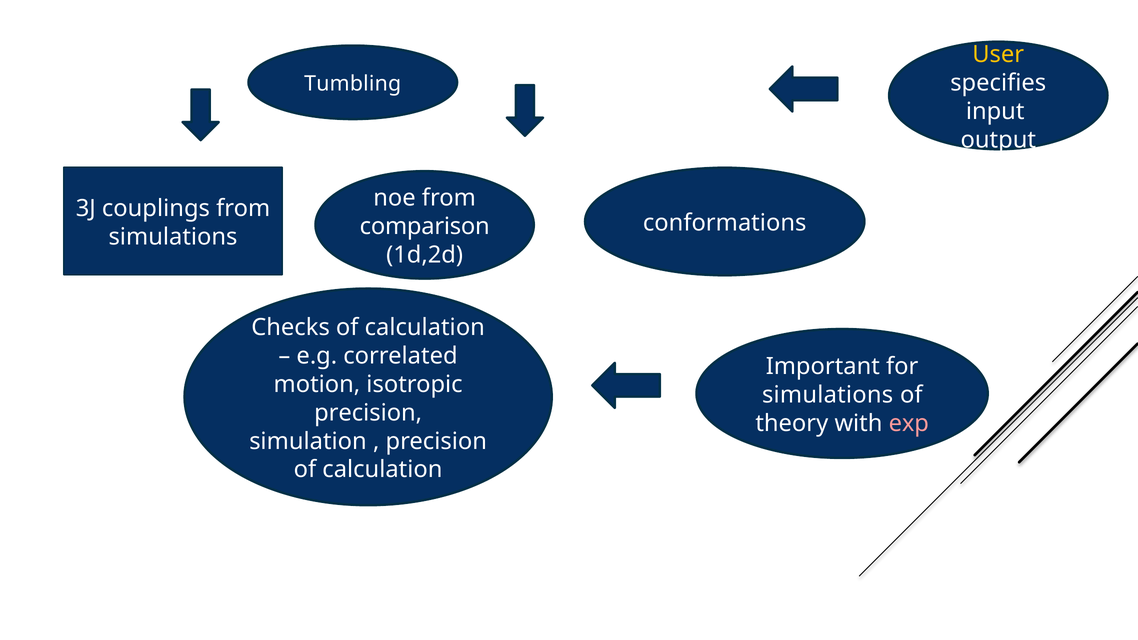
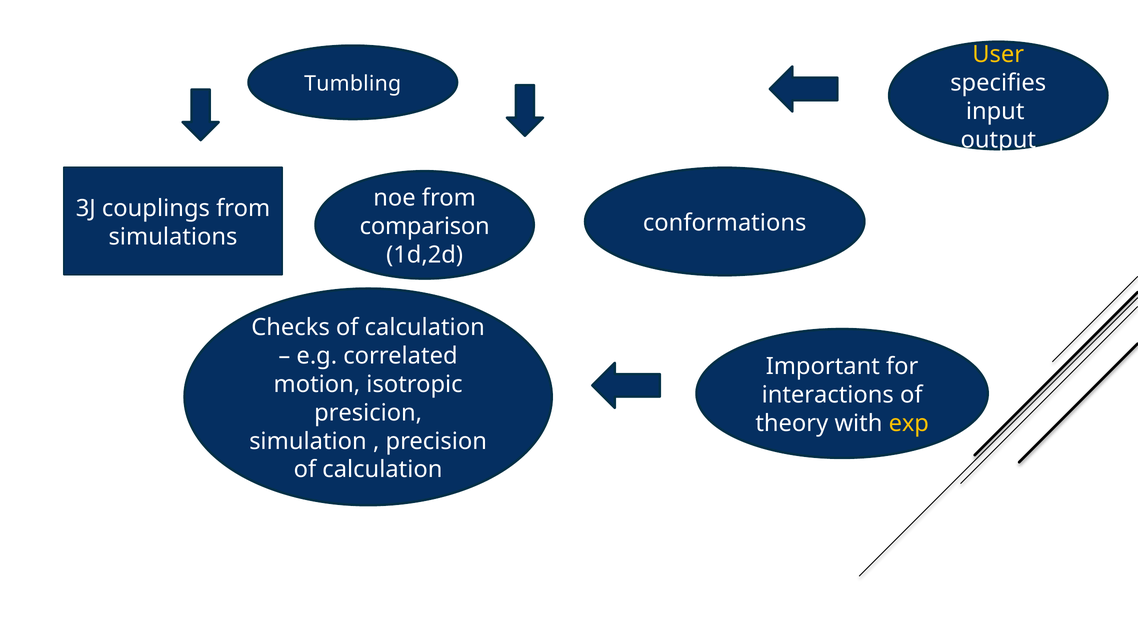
simulations: simulations -> interactions (828, 395)
precision: precision -> presicion (368, 413)
exp colour: pink -> yellow (909, 424)
